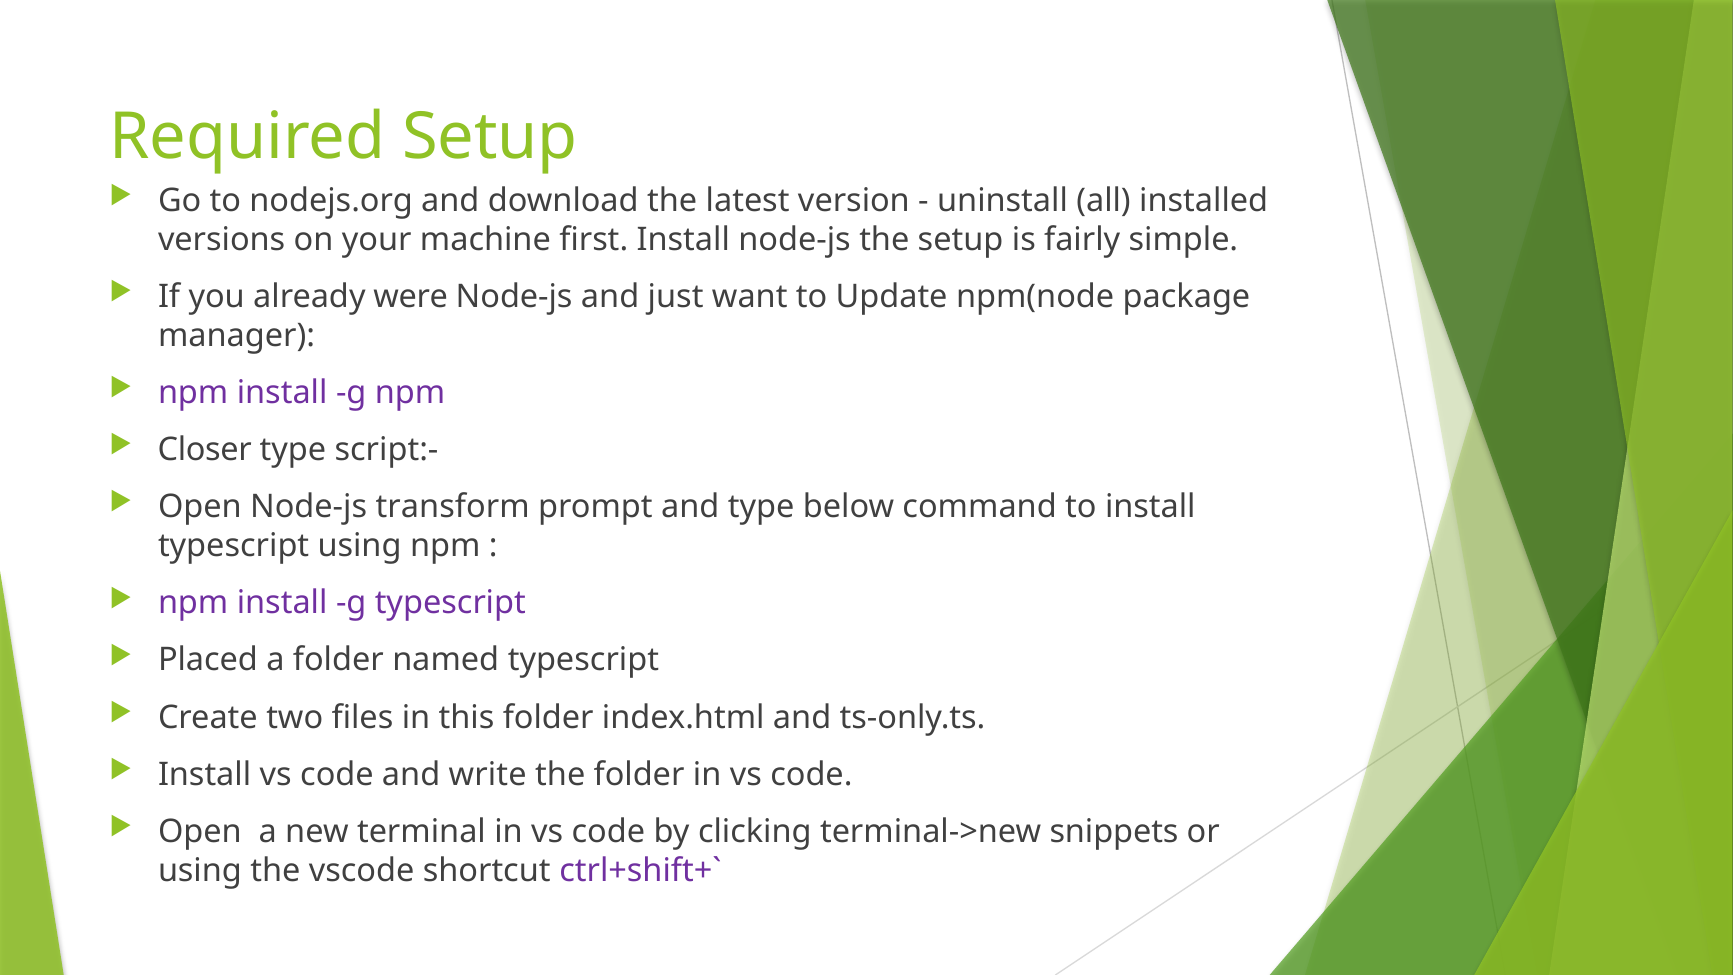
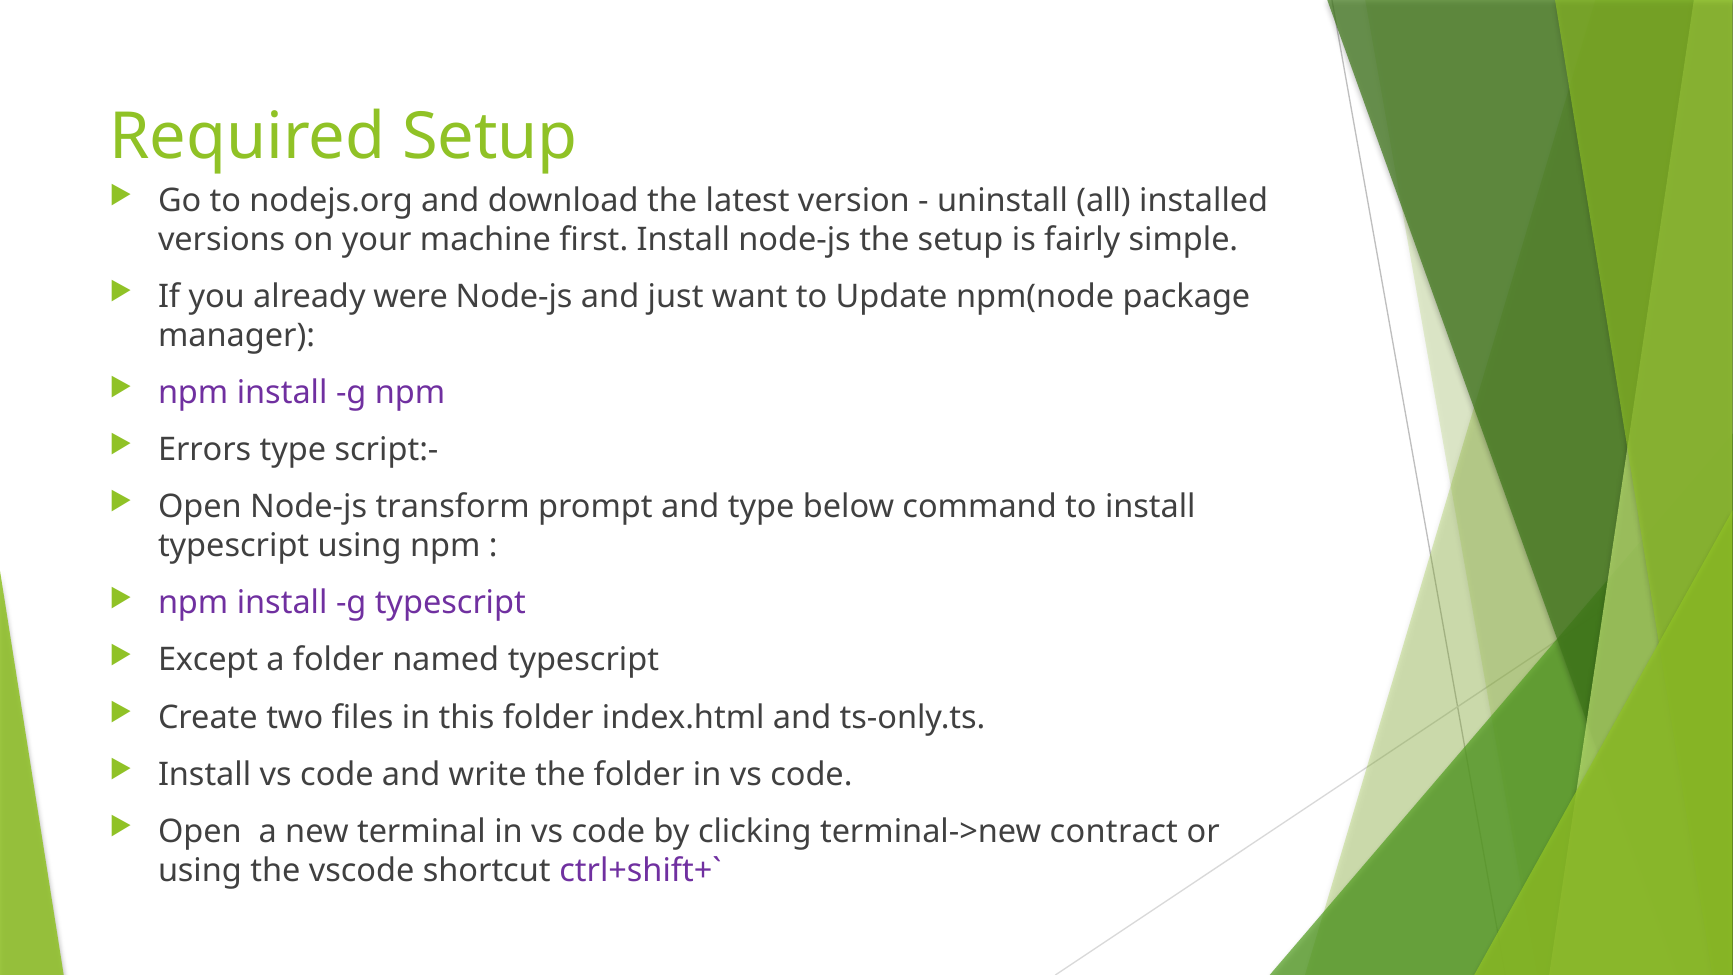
Closer: Closer -> Errors (205, 450)
Placed: Placed -> Except (208, 660)
snippets: snippets -> contract (1114, 831)
